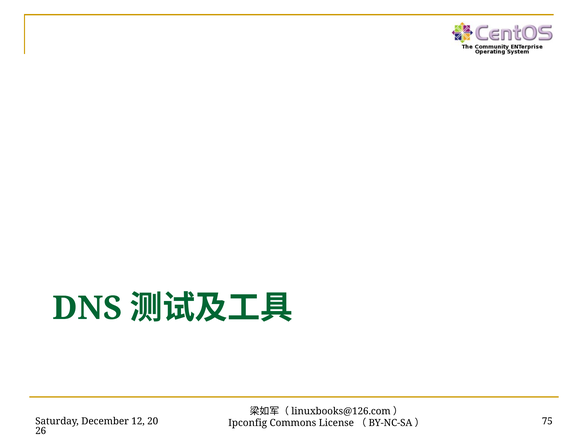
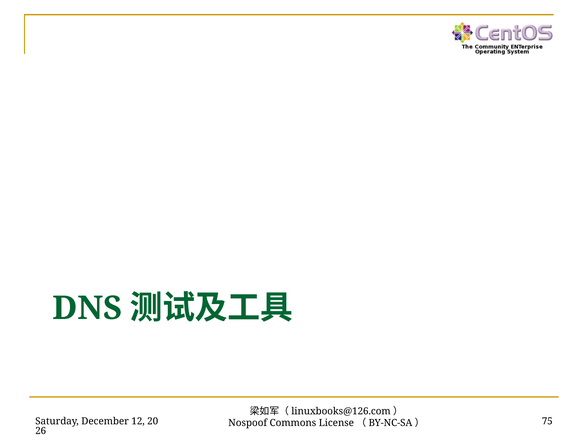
Ipconfig: Ipconfig -> Nospoof (248, 423)
